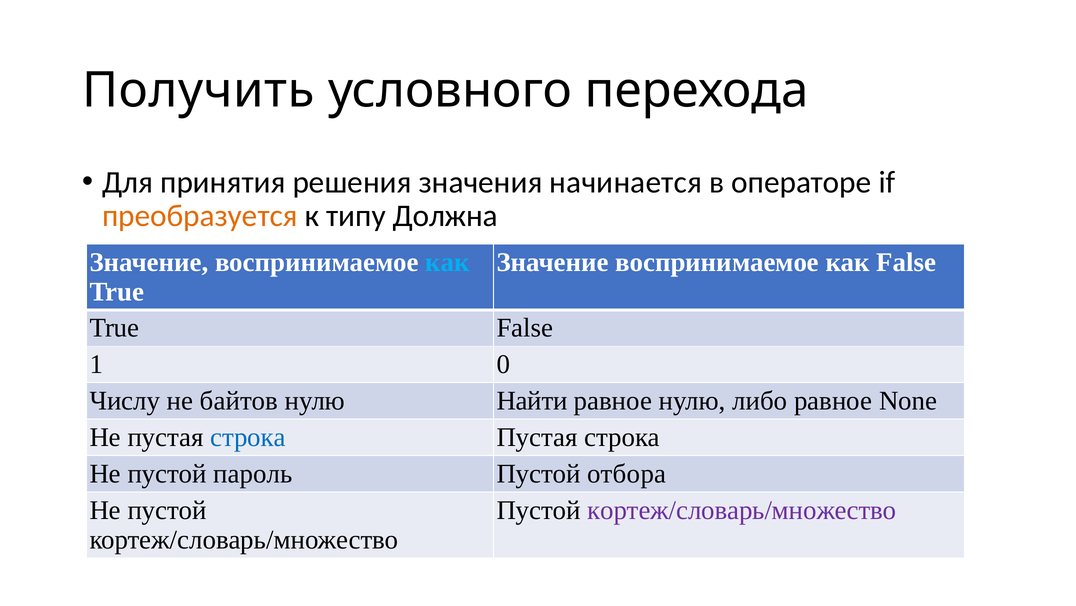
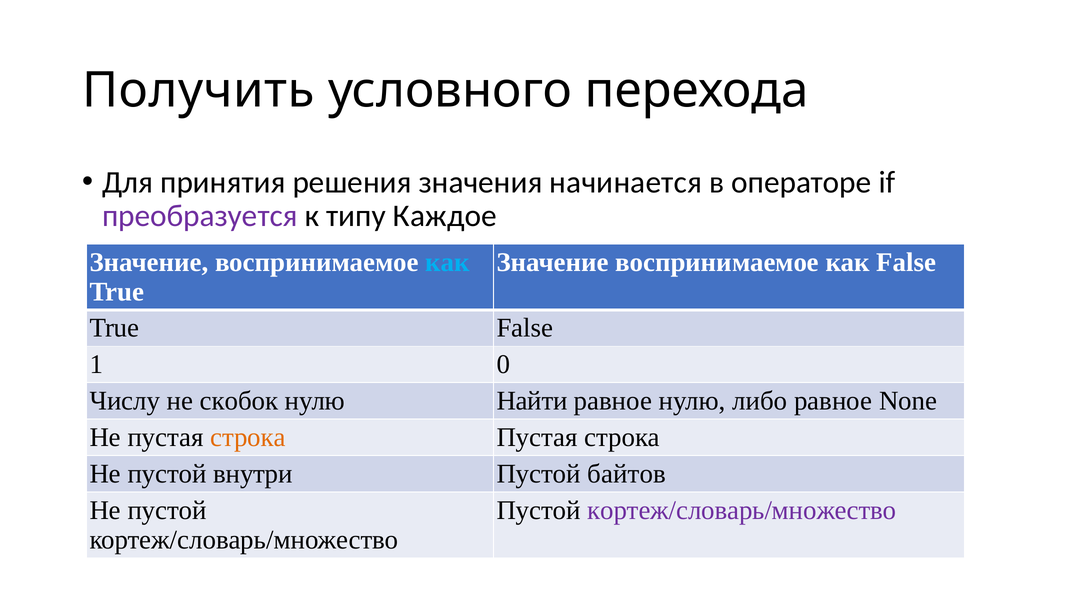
преобразуется colour: orange -> purple (200, 216)
Должна: Должна -> Каждое (445, 216)
байтов: байтов -> скобок (239, 400)
строка colour: blue -> orange (248, 437)
пароль: пароль -> внутри (253, 473)
отбора: отбора -> байтов (627, 473)
